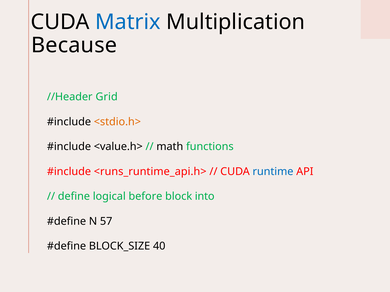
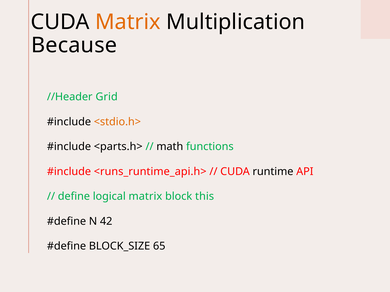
Matrix colour: blue -> orange (128, 22)
<value.h>: <value.h> -> <parts.h> (118, 147)
runtime colour: blue -> black (273, 172)
logical before: before -> matrix (145, 197)
into: into -> this (205, 197)
57: 57 -> 42 (106, 222)
40: 40 -> 65 (159, 247)
